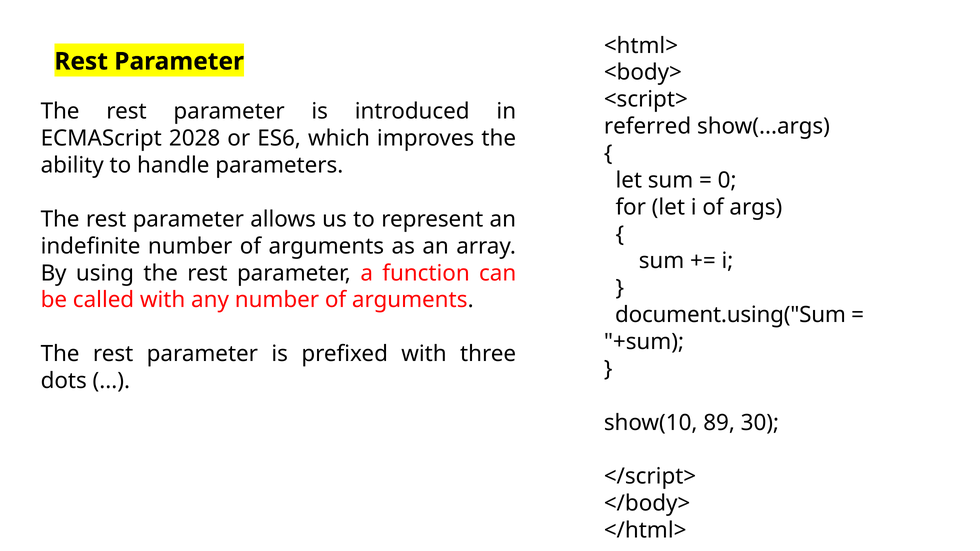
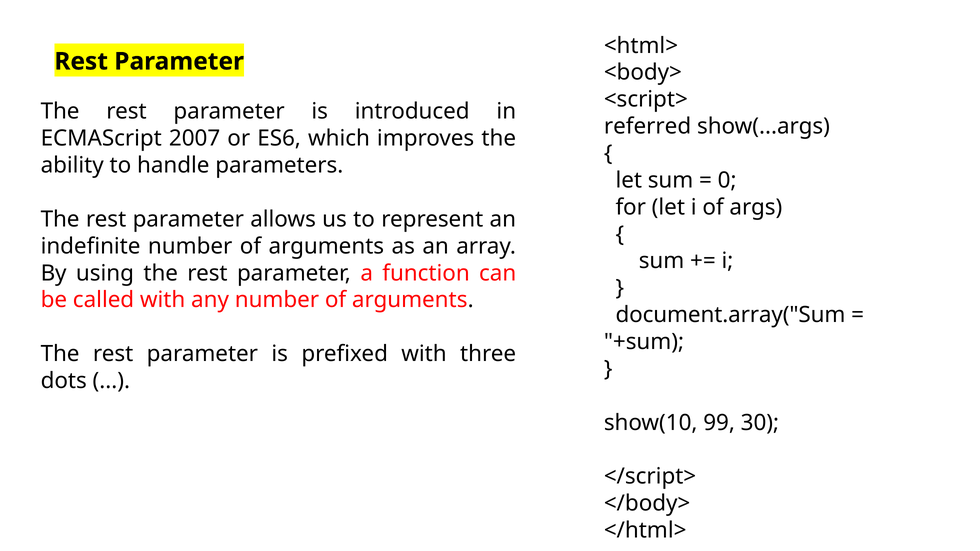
2028: 2028 -> 2007 (195, 139)
document.using("Sum: document.using("Sum -> document.array("Sum (730, 315)
89: 89 -> 99 (719, 423)
